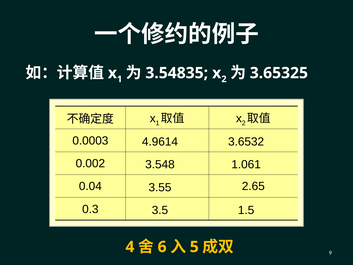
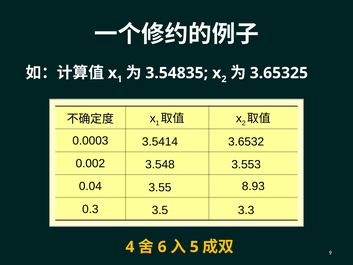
4.9614: 4.9614 -> 3.5414 (160, 142)
1.061: 1.061 -> 3.553 (246, 164)
2.65: 2.65 -> 8.93 (253, 186)
1.5: 1.5 -> 3.3 (246, 210)
